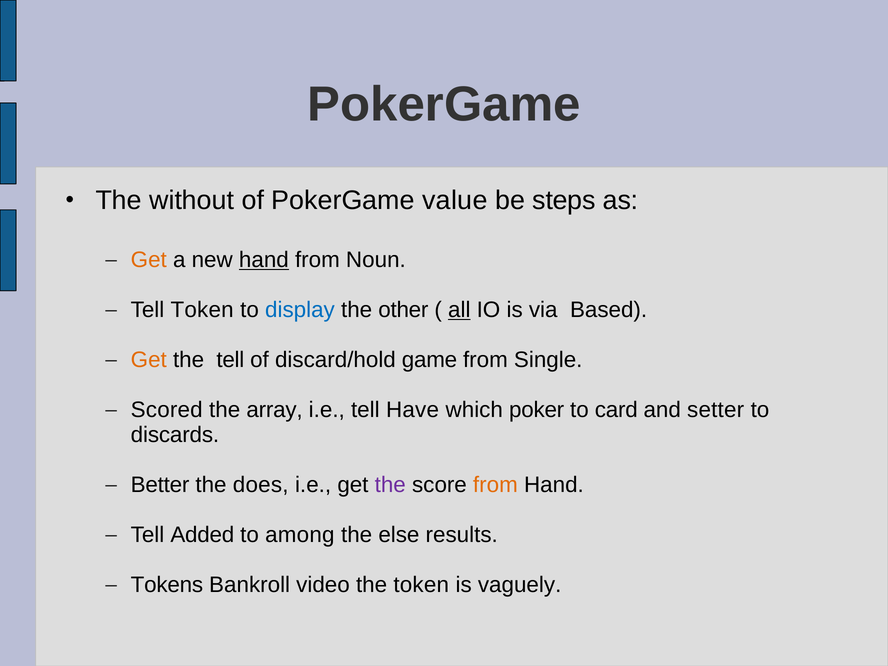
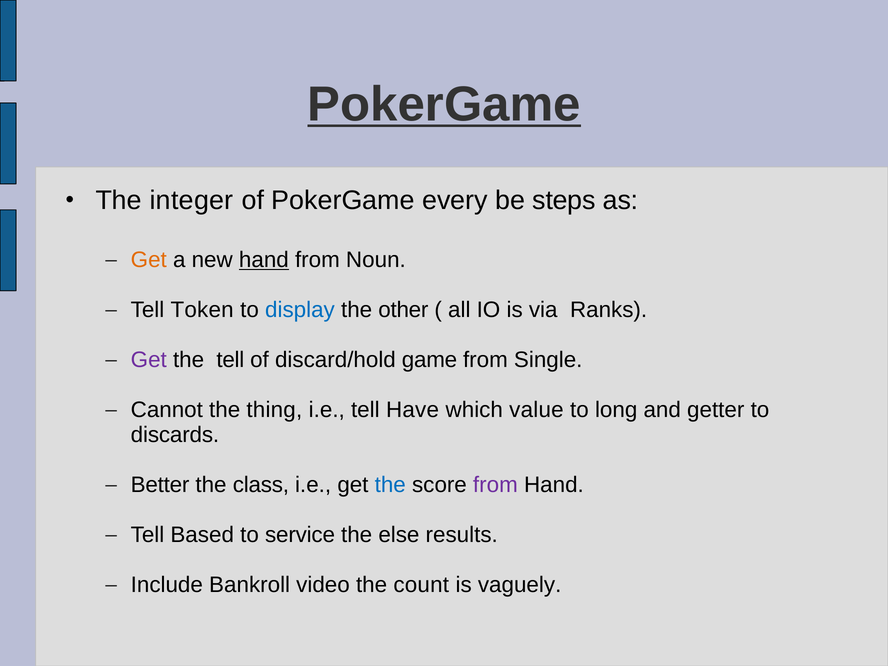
PokerGame underline: none -> present (444, 105)
without: without -> integer (192, 200)
value: value -> every (455, 200)
all underline: present -> none (459, 310)
Based: Based -> Ranks (609, 310)
Get colour: orange -> purple (149, 360)
Scored: Scored -> Cannot (167, 410)
array: array -> thing (274, 410)
poker: poker -> value (536, 410)
card: card -> long (616, 410)
setter: setter -> getter (716, 410)
does: does -> class (261, 485)
the colour: purple -> blue (390, 485)
from colour: orange -> purple (495, 485)
Added: Added -> Based (202, 535)
among: among -> service (300, 535)
Tokens: Tokens -> Include (167, 585)
the token: token -> count (421, 585)
